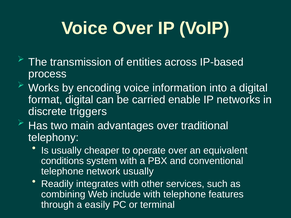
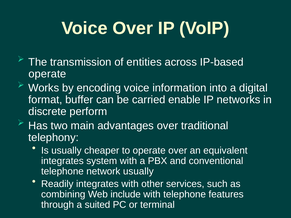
process: process -> operate (47, 74)
format digital: digital -> buffer (79, 100)
triggers: triggers -> perform (88, 112)
conditions: conditions -> integrates (62, 161)
easily: easily -> suited (97, 205)
